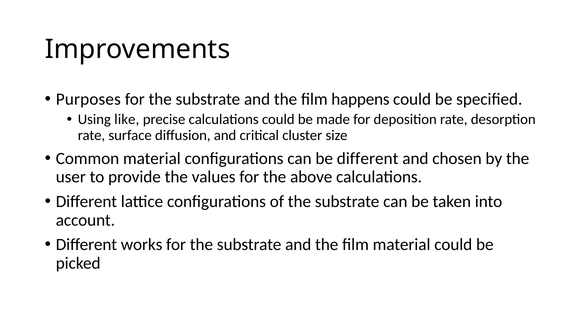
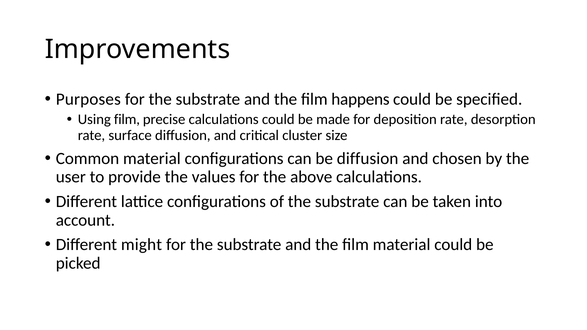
Using like: like -> film (127, 119)
be different: different -> diffusion (368, 159)
works: works -> might (142, 245)
